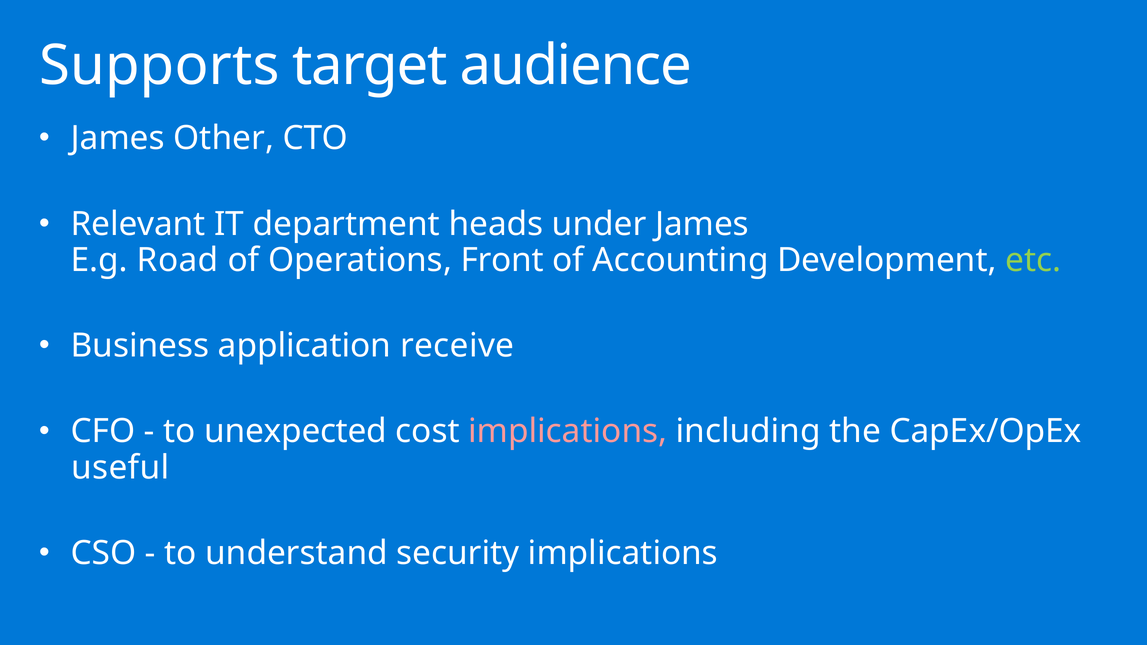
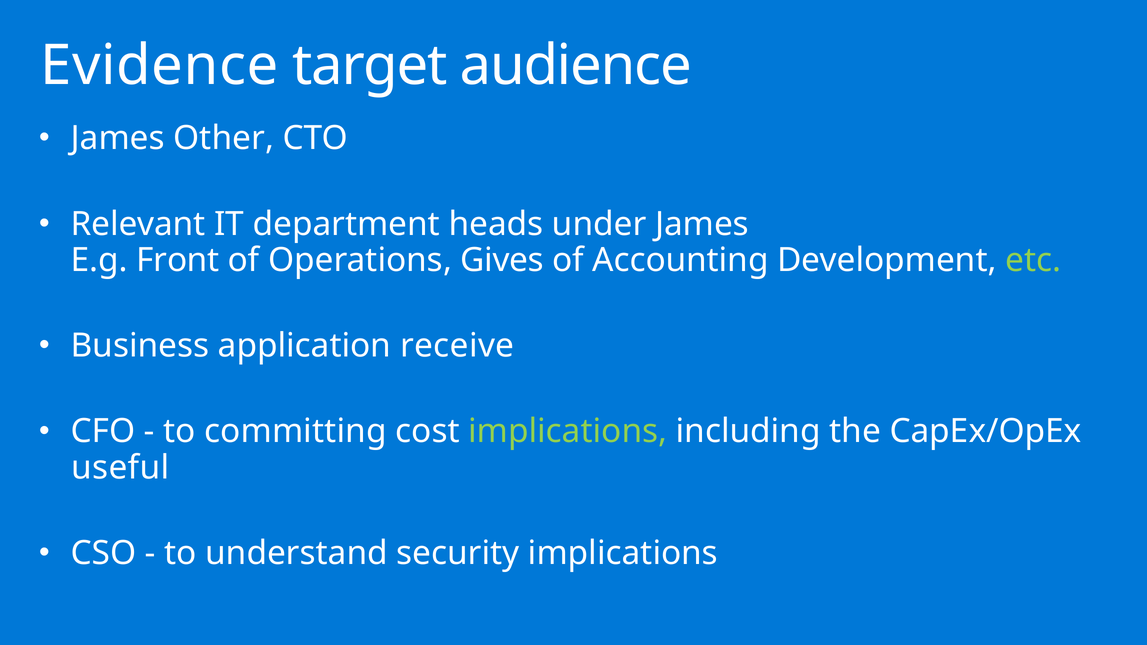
Supports: Supports -> Evidence (159, 66)
Road: Road -> Front (178, 260)
Front: Front -> Gives (502, 260)
unexpected: unexpected -> committing (295, 432)
implications colour: pink -> light green (568, 432)
